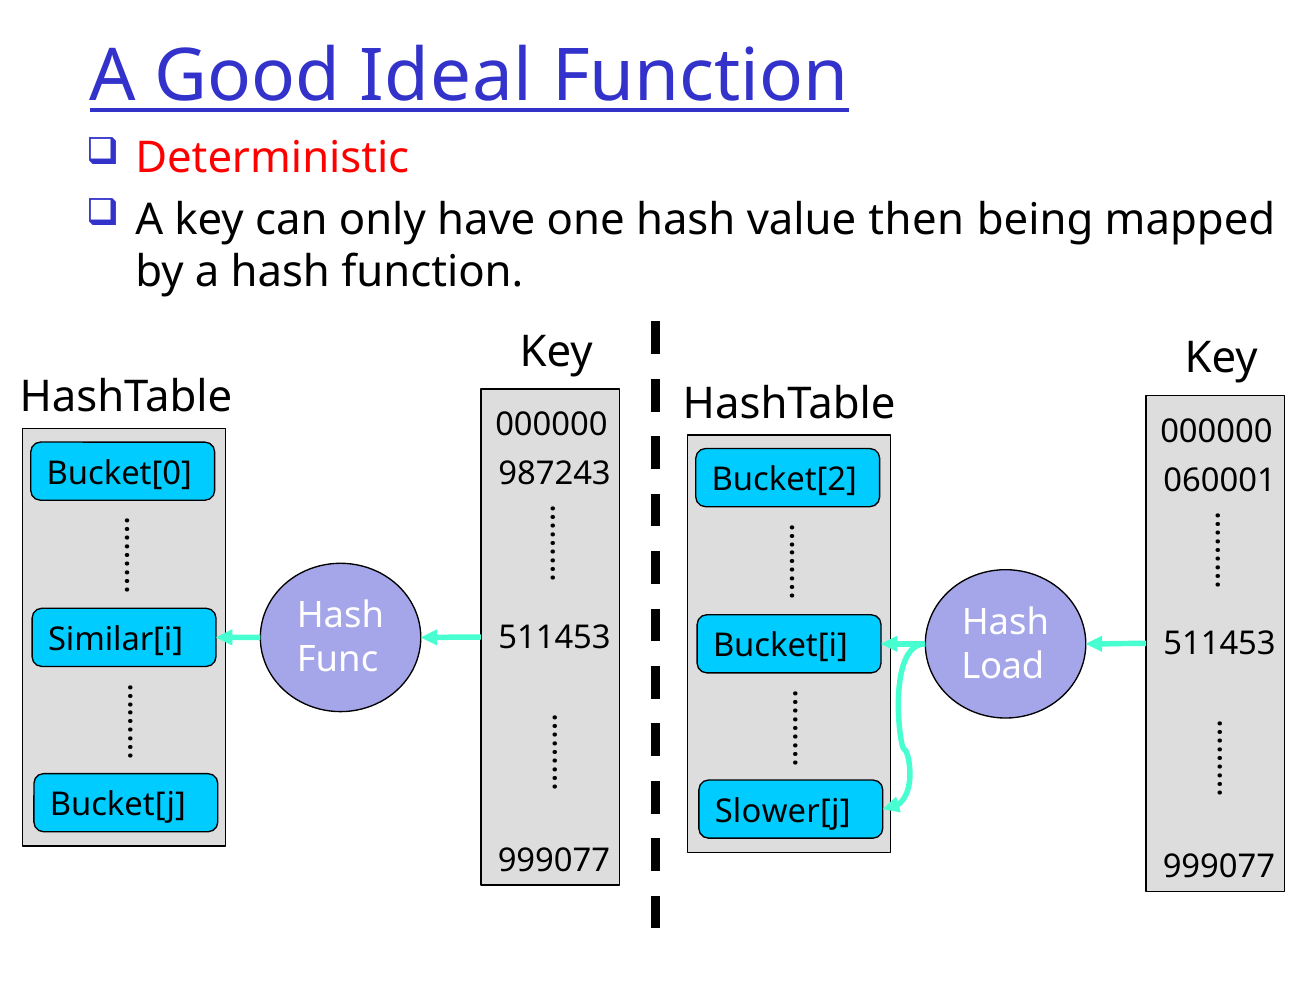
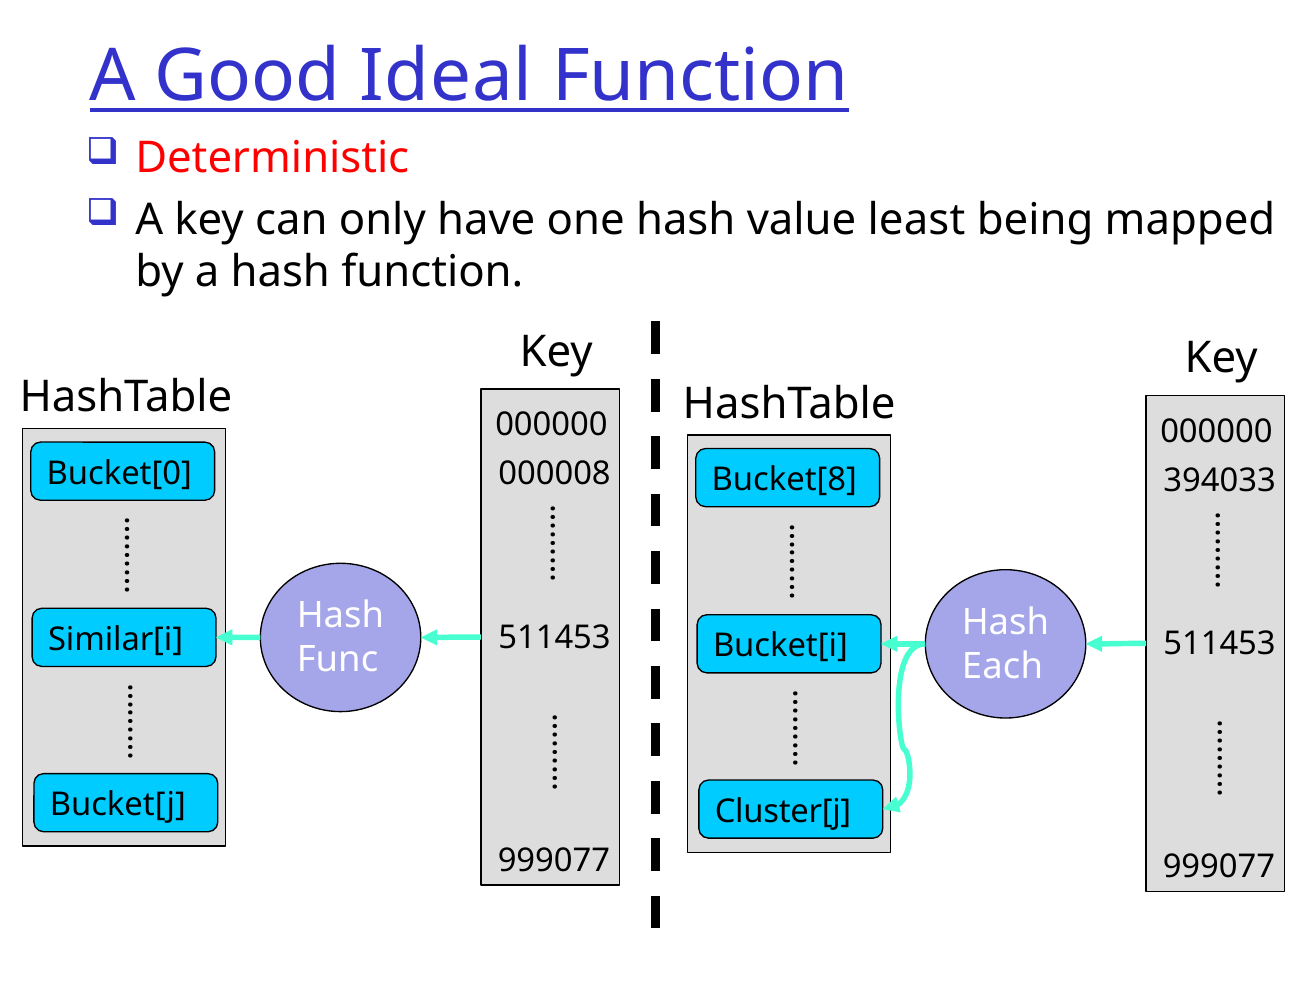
then: then -> least (916, 219)
987243: 987243 -> 000008 (555, 474)
Bucket[2: Bucket[2 -> Bucket[8 (784, 480)
060001: 060001 -> 394033 (1220, 480)
Load: Load -> Each (1002, 666)
Slower[j: Slower[j -> Cluster[j (783, 811)
